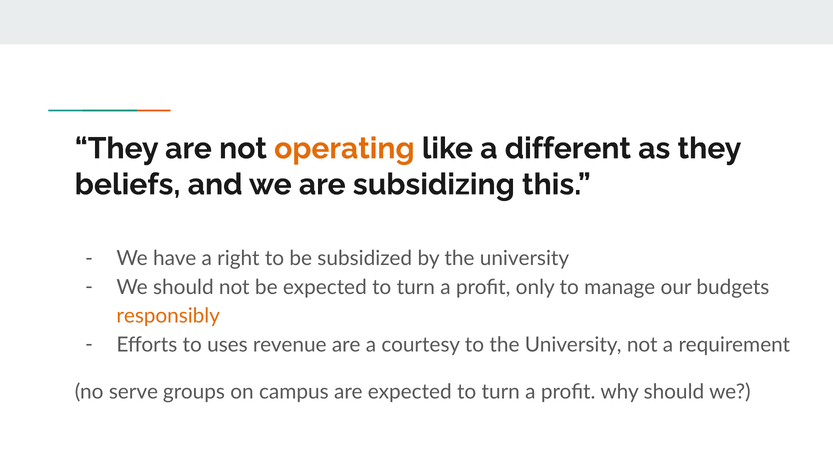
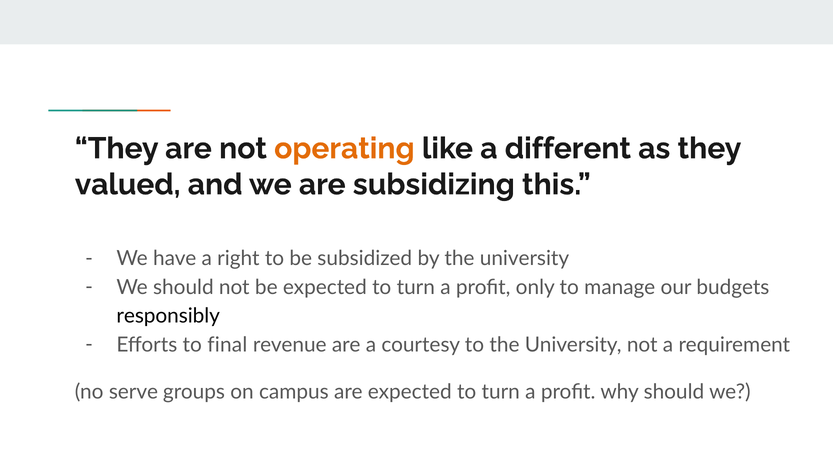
beliefs: beliefs -> valued (128, 185)
responsibly colour: orange -> black (168, 316)
uses: uses -> final (227, 345)
